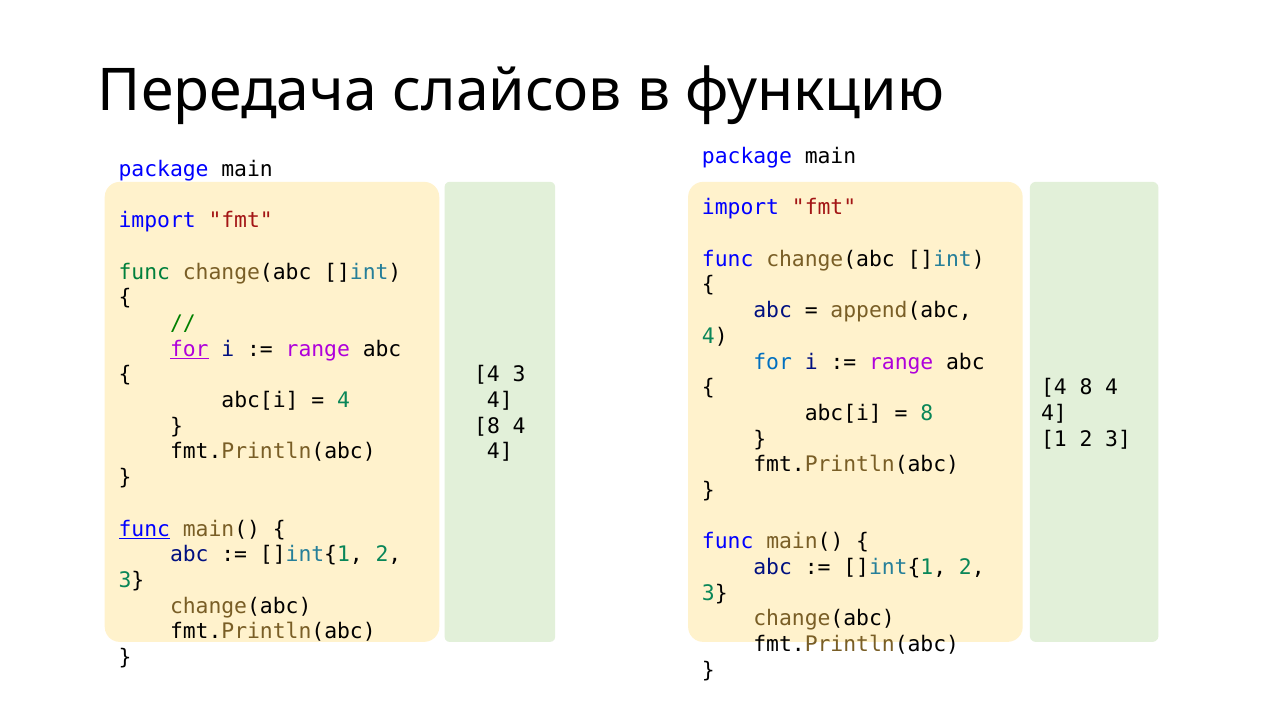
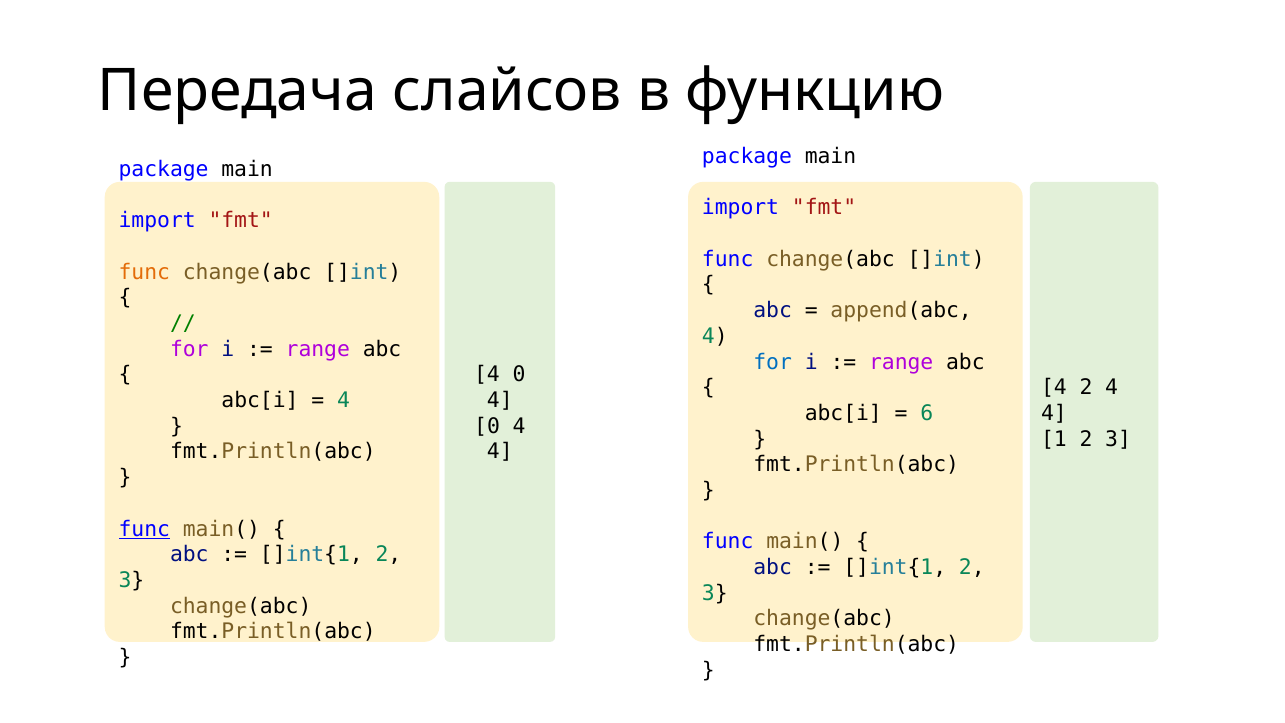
func colour: green -> orange (144, 272)
for underline: present -> none (189, 349)
3: 3 -> 0 (519, 375)
8: 8 -> 2 (1086, 388)
8: 8 -> 6 (927, 413)
8: 8 -> 0 (487, 426)
